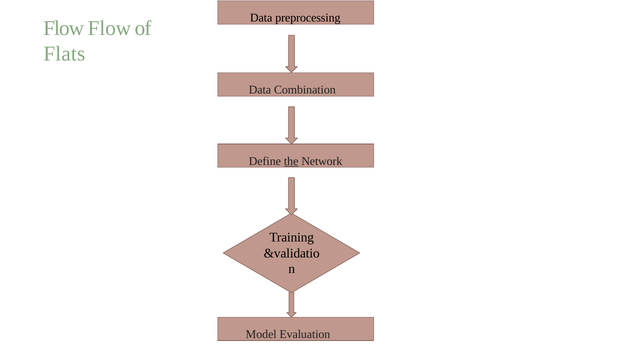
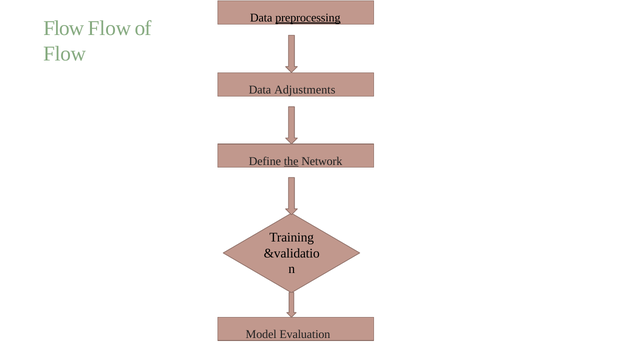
preprocessing underline: none -> present (308, 18)
Flats: Flats -> Flow (65, 54)
Combination: Combination -> Adjustments (305, 90)
